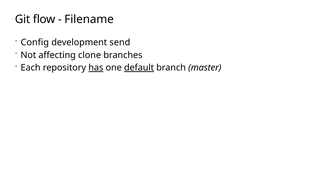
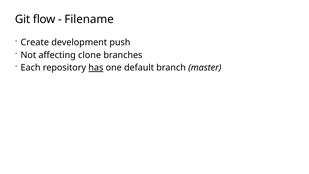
Config: Config -> Create (35, 42)
send: send -> push (120, 42)
default underline: present -> none (139, 68)
